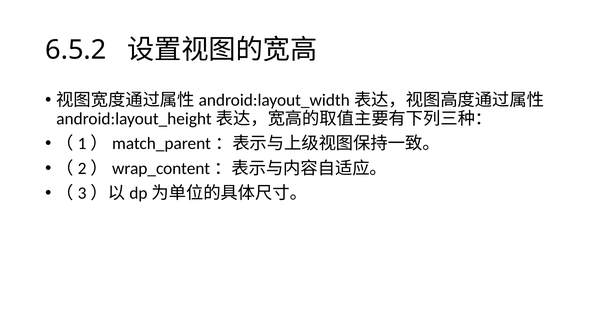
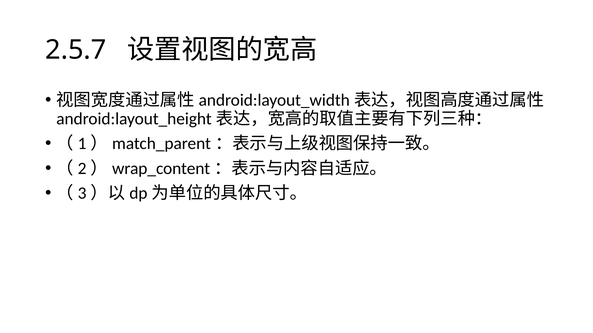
6.5.2: 6.5.2 -> 2.5.7 (76, 50)
